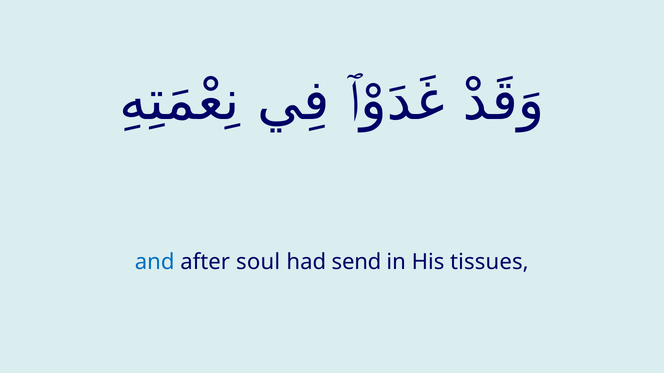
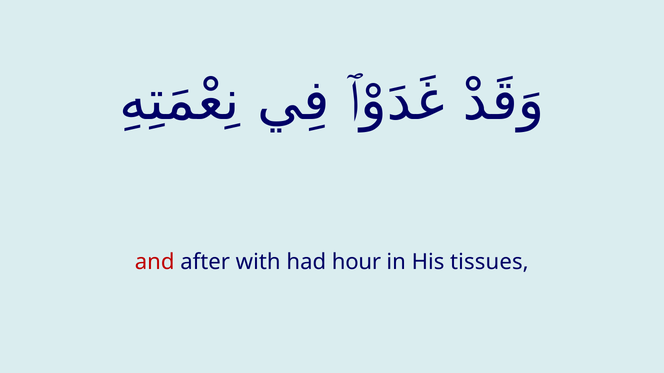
and colour: blue -> red (155, 262)
soul: soul -> with (258, 262)
send: send -> hour (356, 262)
